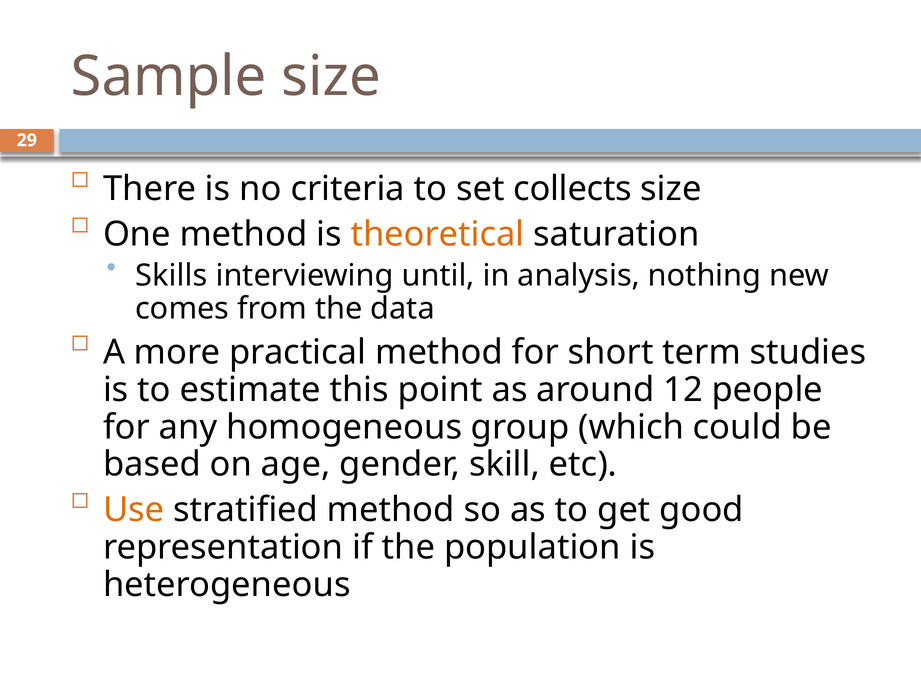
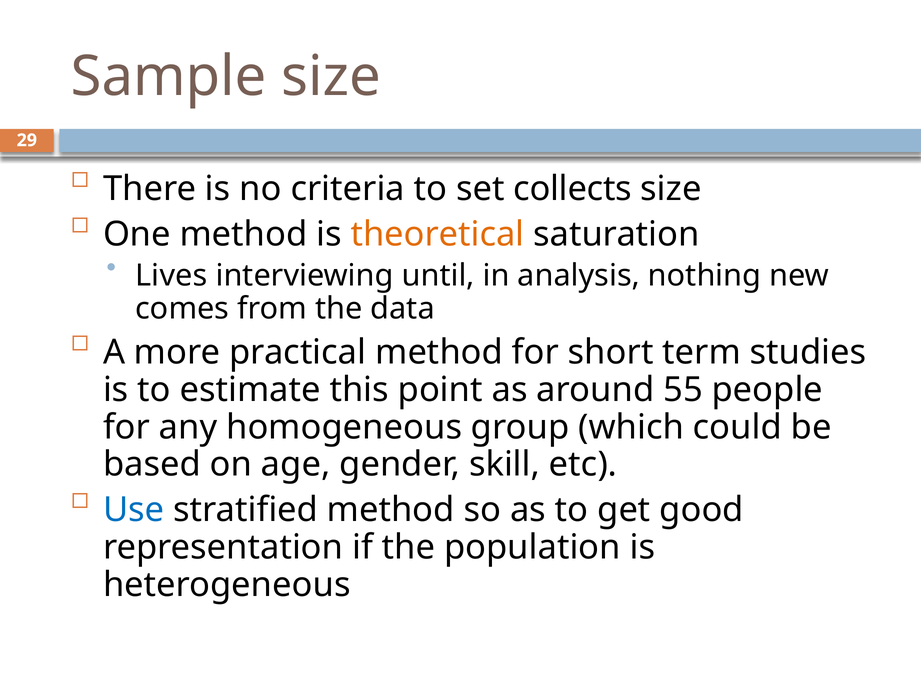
Skills: Skills -> Lives (171, 275)
12: 12 -> 55 (683, 390)
Use colour: orange -> blue (134, 510)
